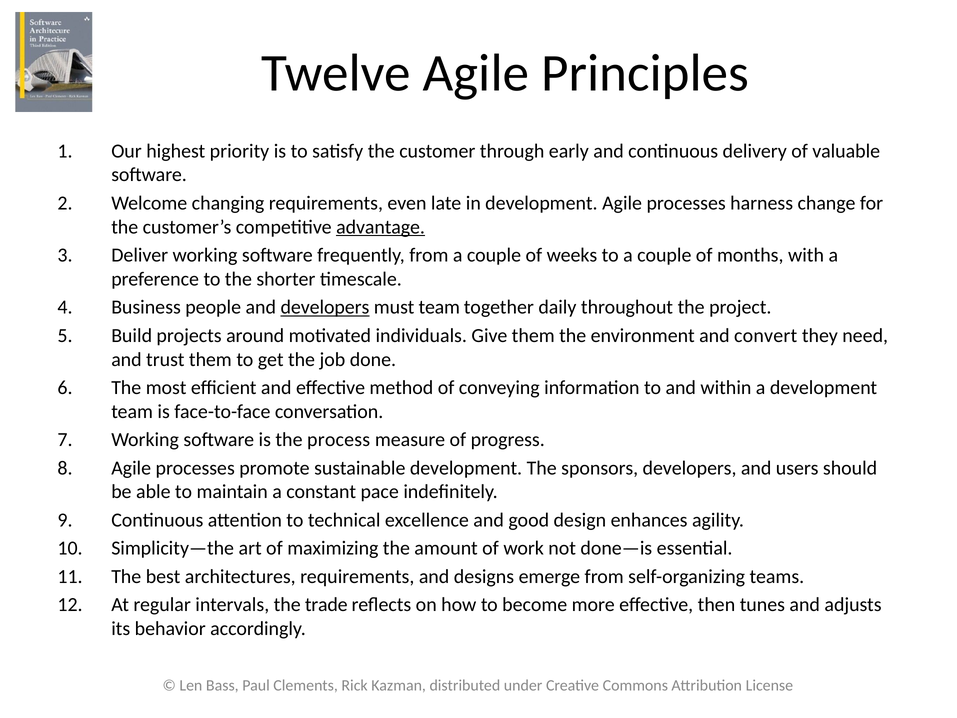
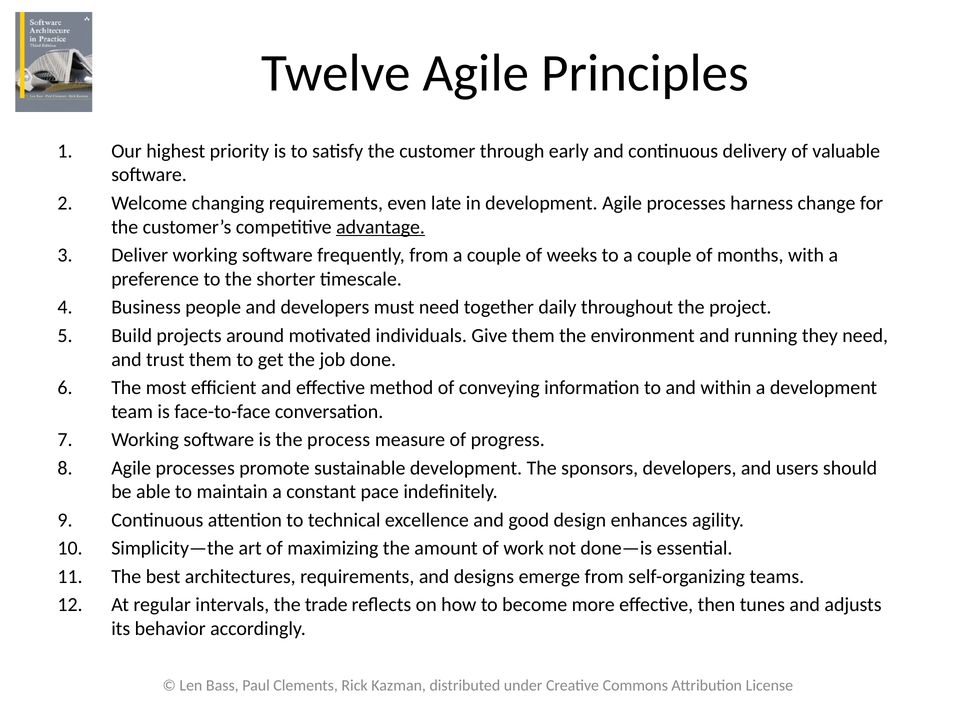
developers underline: present -> none (325, 307)
must team: team -> need (439, 307)
convert: convert -> running (766, 335)
